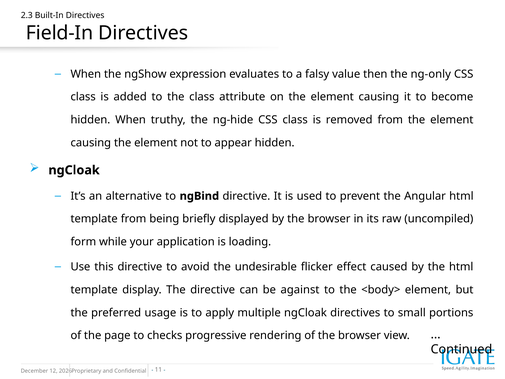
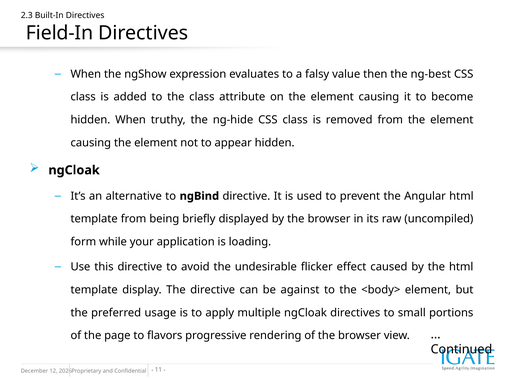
ng-only: ng-only -> ng-best (431, 74)
checks: checks -> flavors (165, 335)
